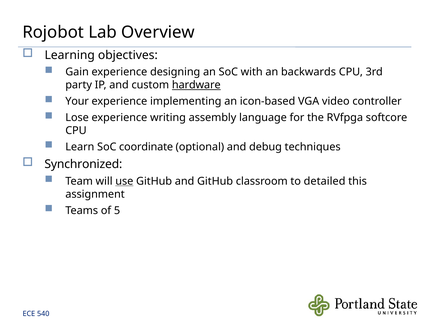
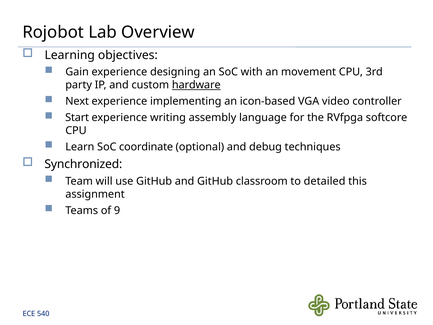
backwards: backwards -> movement (309, 72)
Your: Your -> Next (77, 101)
Lose: Lose -> Start (77, 117)
use underline: present -> none (124, 181)
5: 5 -> 9 (117, 210)
